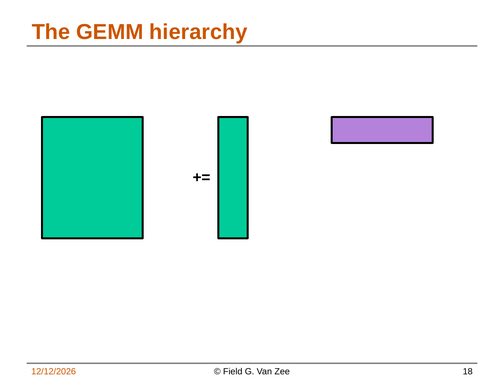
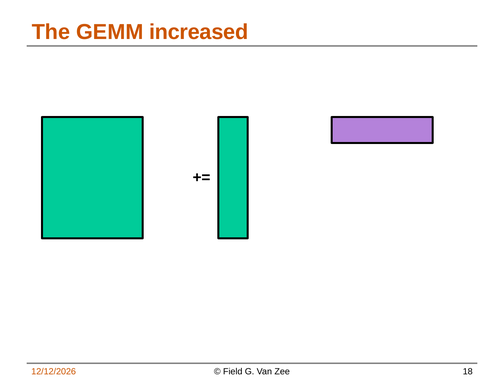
hierarchy: hierarchy -> increased (199, 32)
